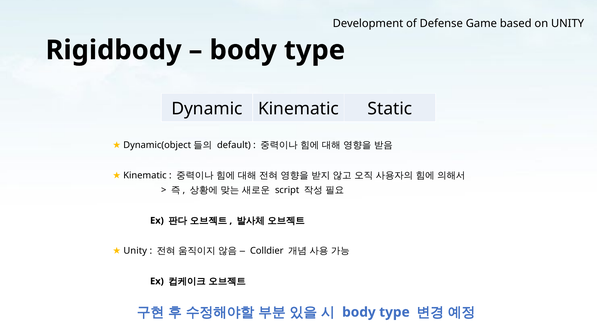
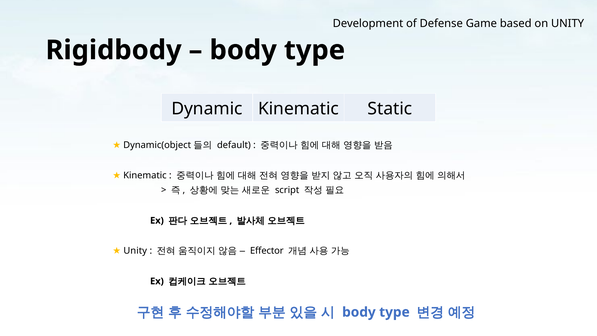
Colldier: Colldier -> Effector (267, 251)
